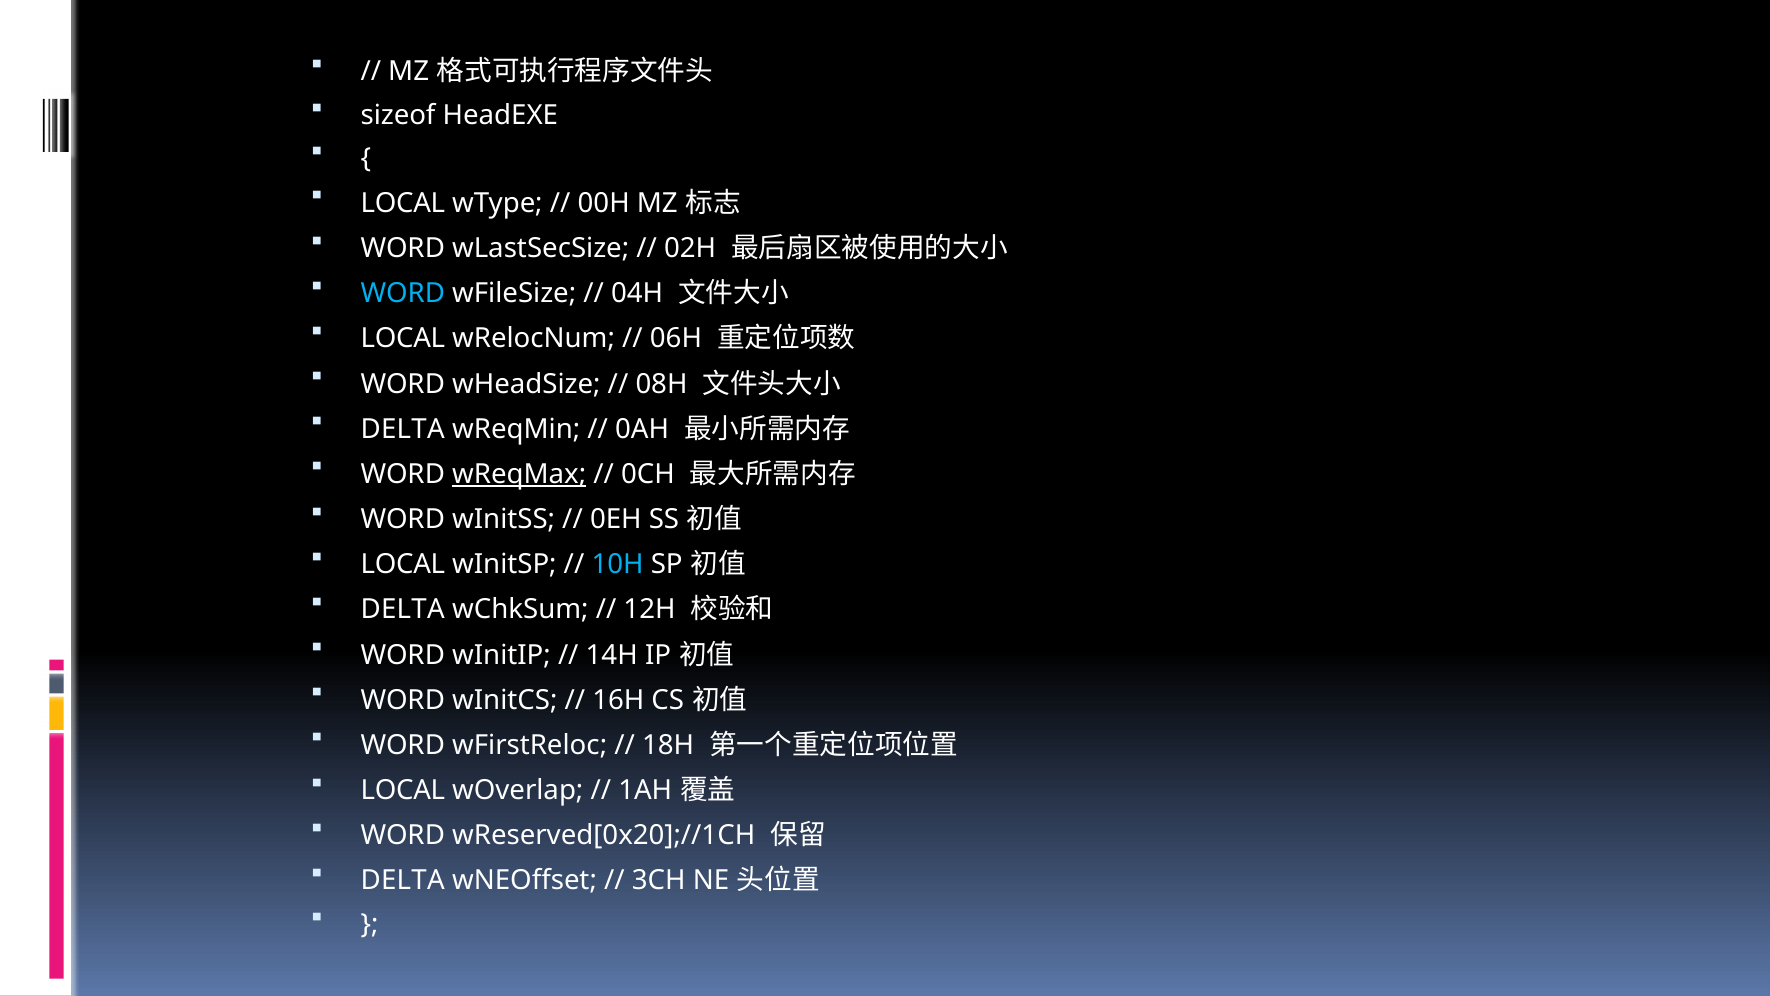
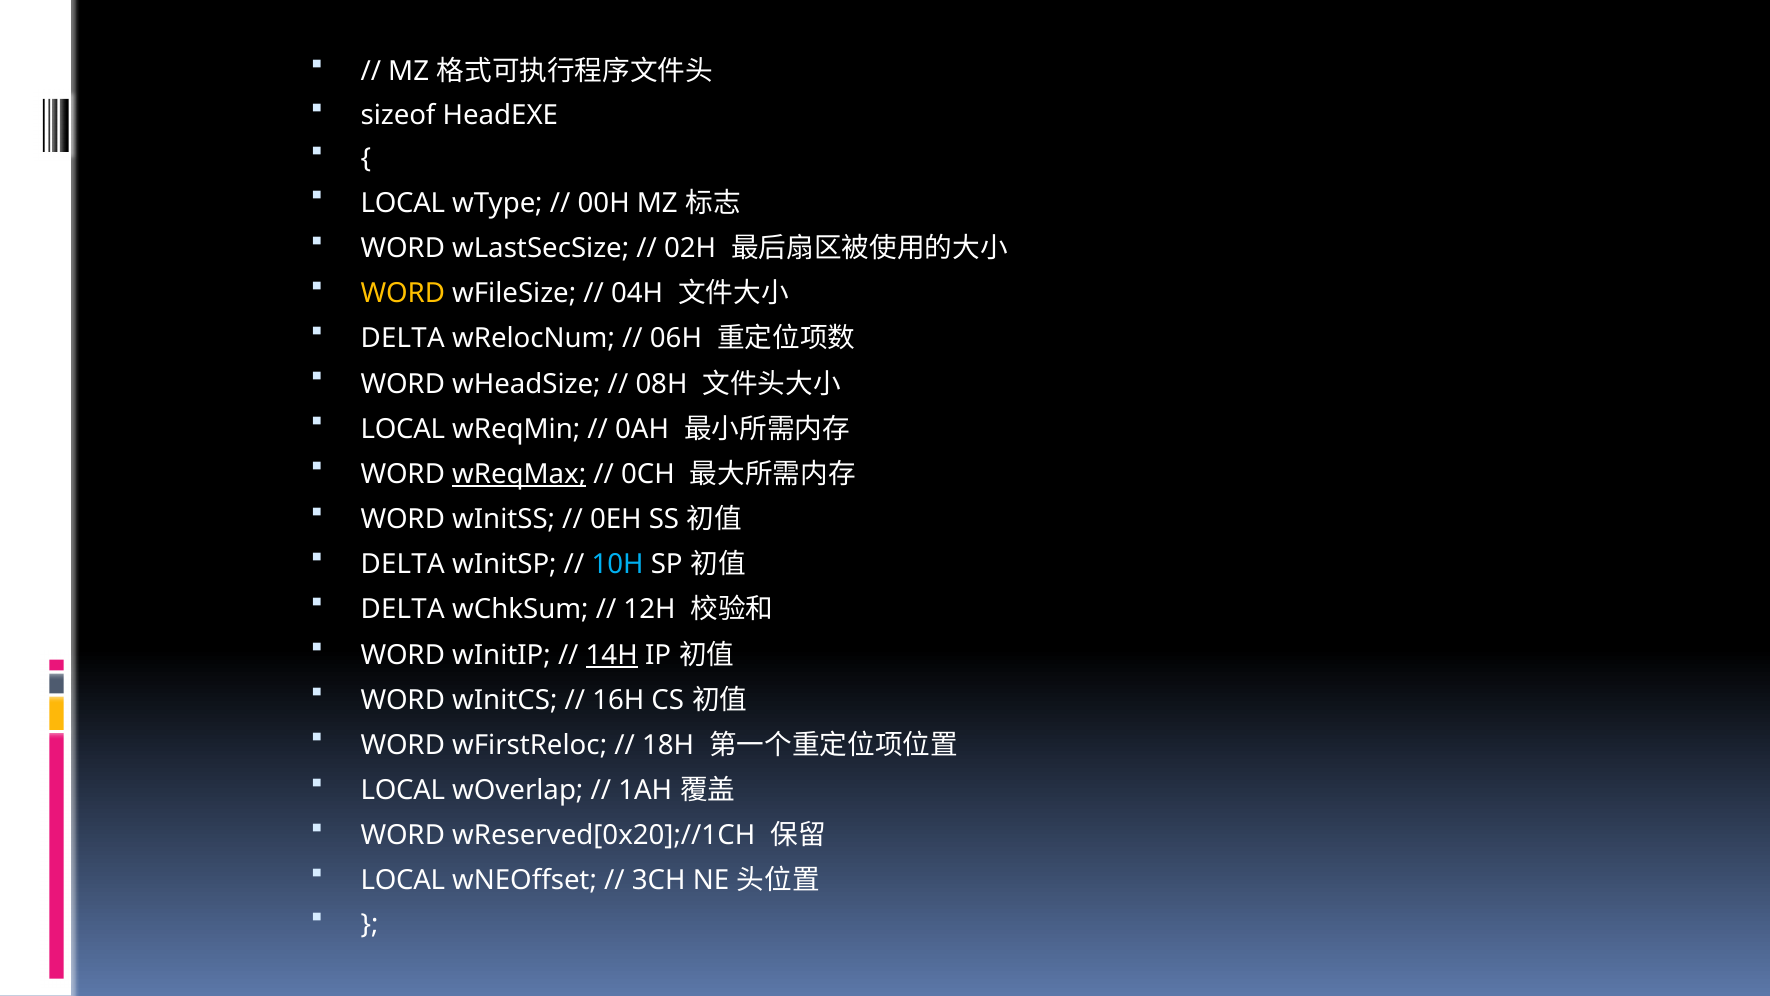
WORD colour: light blue -> yellow (403, 293)
LOCAL: LOCAL -> DELTA (403, 339)
DELTA: DELTA -> LOCAL (403, 429)
LOCAL: LOCAL -> DELTA (403, 564)
14H underline: none -> present (612, 655)
DELTA: DELTA -> LOCAL (403, 881)
